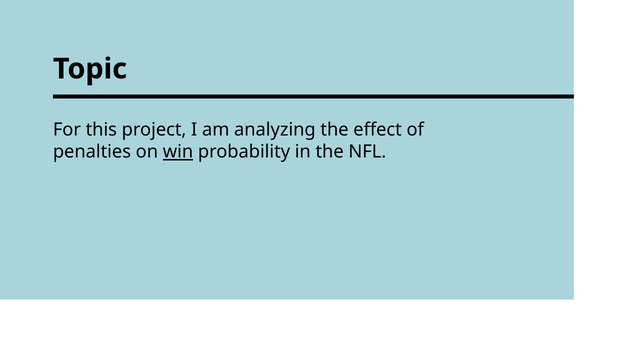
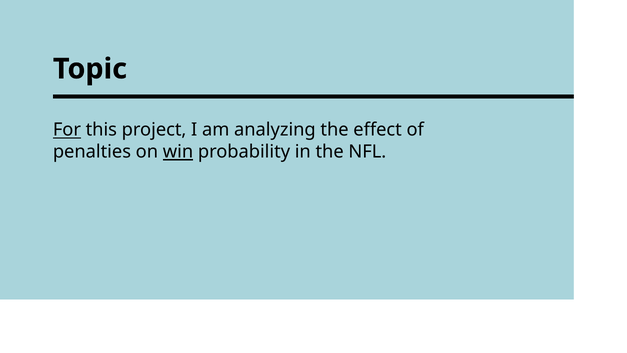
For underline: none -> present (67, 130)
